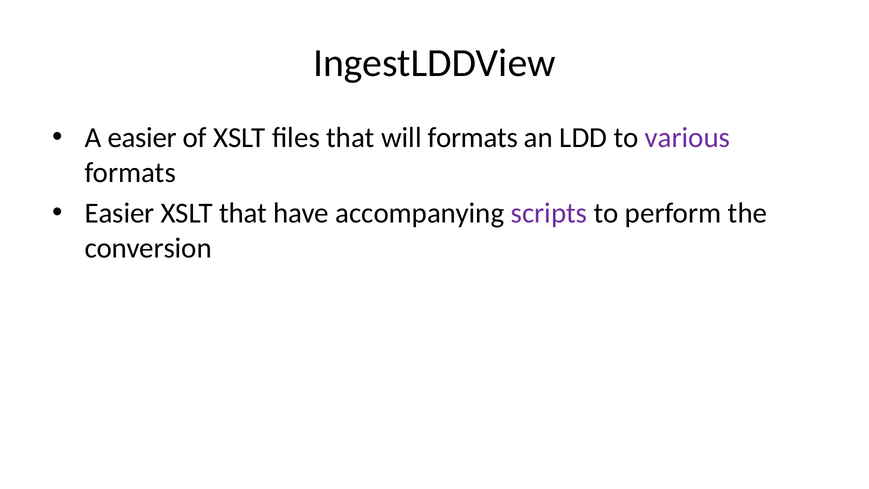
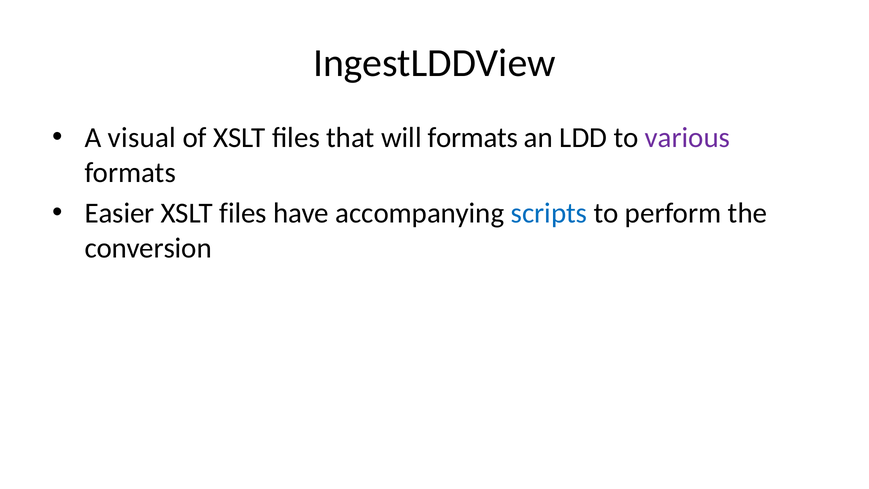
A easier: easier -> visual (142, 138)
that: that -> files (243, 213)
scripts colour: purple -> blue (549, 213)
